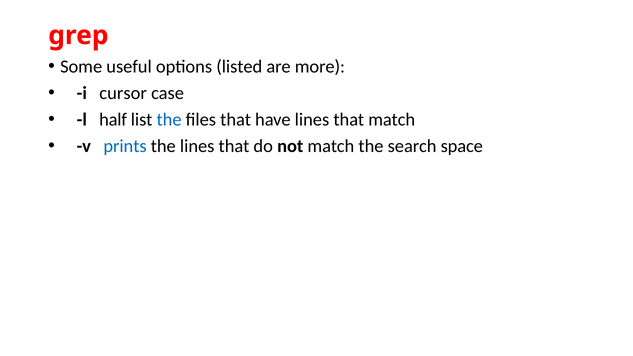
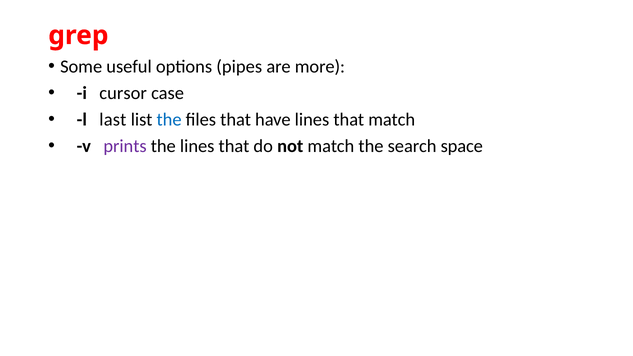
listed: listed -> pipes (239, 67)
half: half -> last (113, 120)
prints colour: blue -> purple (125, 146)
